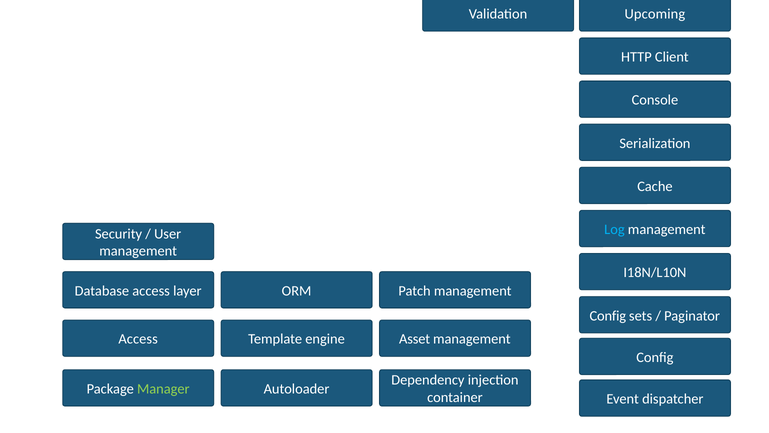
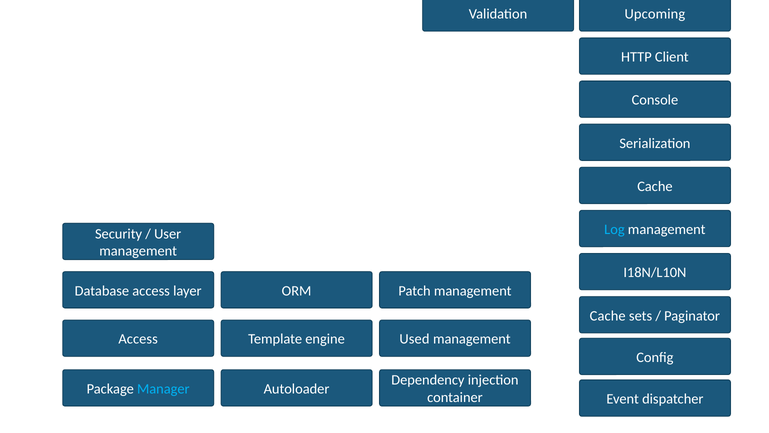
Config: Config -> Cache (608, 315)
Asset: Asset -> Used (414, 339)
Manager colour: light green -> light blue (163, 388)
